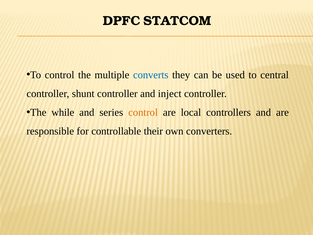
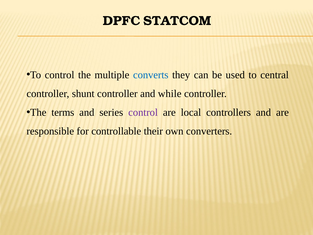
inject: inject -> while (170, 94)
while: while -> terms (63, 112)
control colour: orange -> purple (143, 112)
